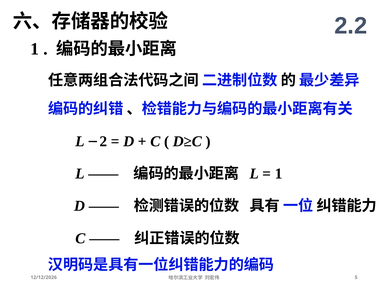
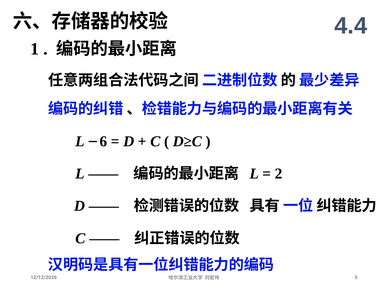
2.2: 2.2 -> 4.4 (351, 26)
2: 2 -> 6 (103, 141)
1: 1 -> 2 (279, 174)
